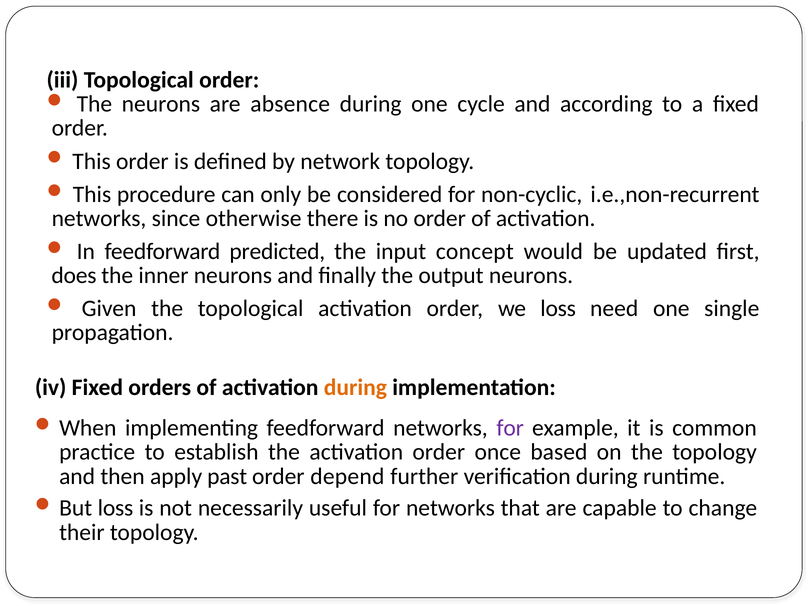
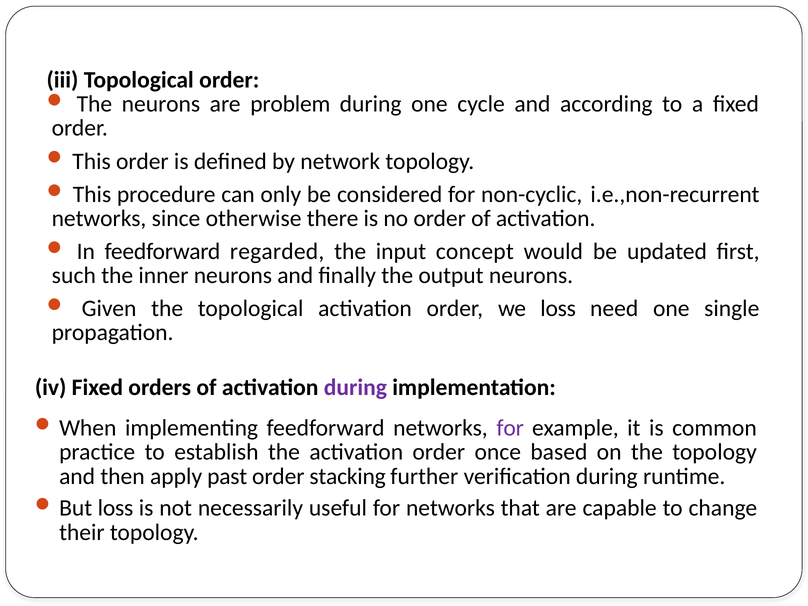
absence: absence -> problem (290, 104)
predicted: predicted -> regarded (277, 251)
does: does -> such (74, 275)
during colour: orange -> purple (355, 387)
depend: depend -> stacking (348, 476)
